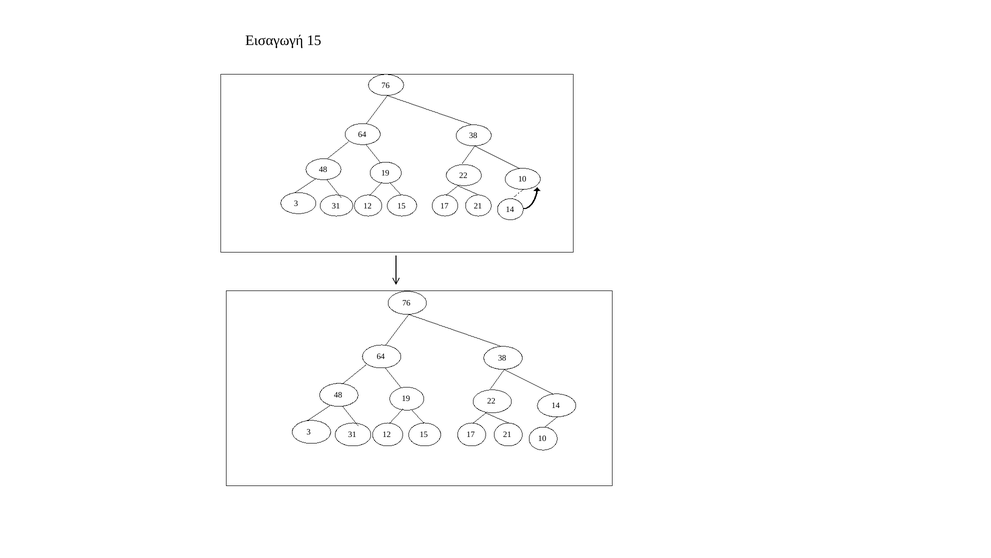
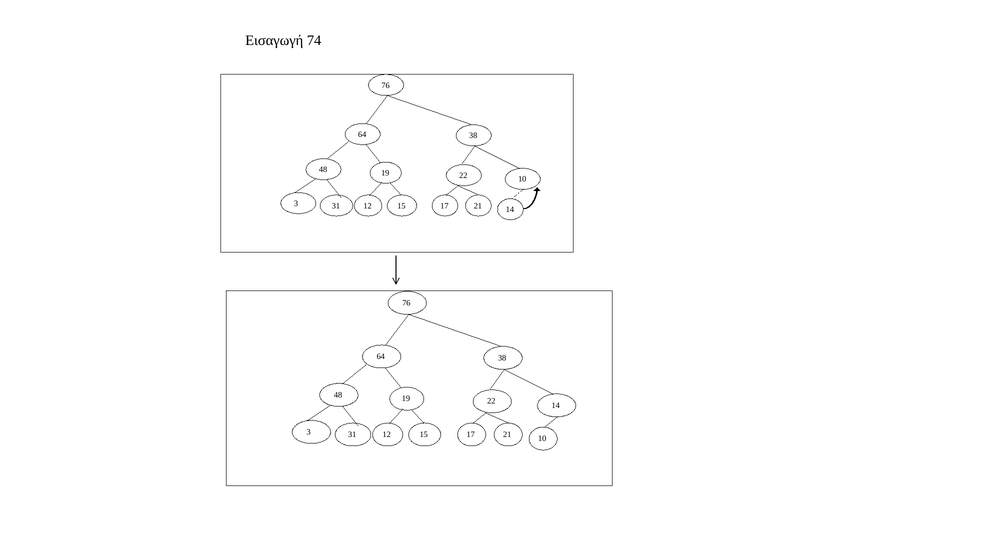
Εισαγωγή 15: 15 -> 74 (314, 41)
